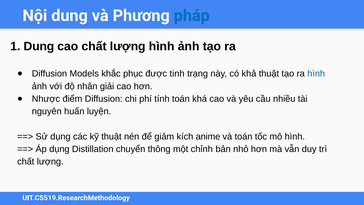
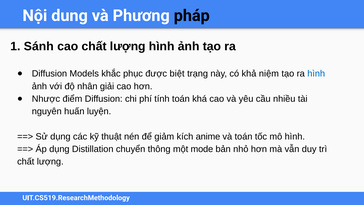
pháp colour: blue -> black (192, 16)
1 Dung: Dung -> Sánh (39, 46)
tinh: tinh -> biệt (177, 74)
khả thuật: thuật -> niệm (269, 74)
chỉnh: chỉnh -> mode (202, 149)
